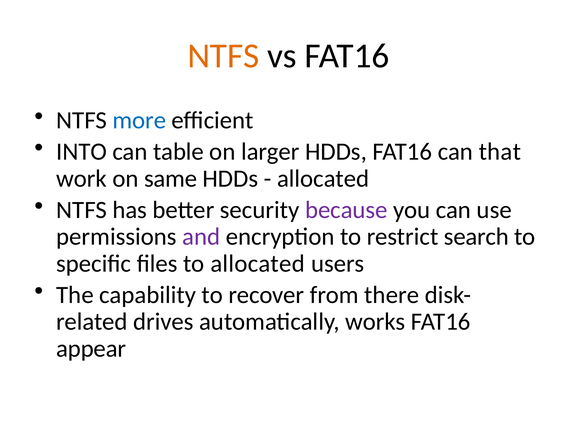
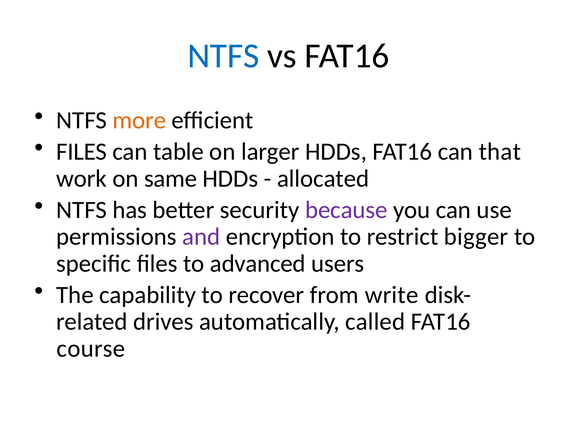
NTFS colour: orange -> blue (223, 56)
more colour: blue -> orange (139, 121)
INTO: INTO -> FILES (82, 152)
search: search -> bigger (476, 237)
to allocated: allocated -> advanced (258, 264)
there: there -> write (392, 295)
works: works -> called (375, 322)
appear: appear -> course (91, 349)
